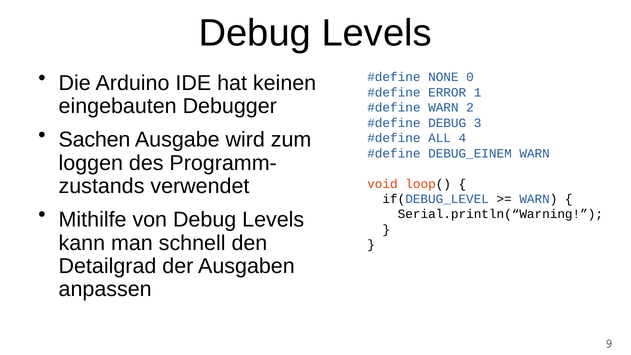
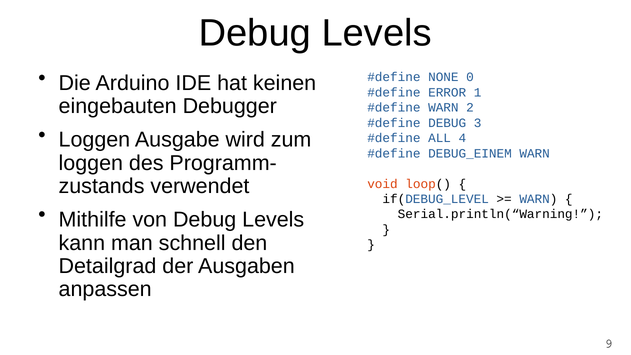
Sachen: Sachen -> Loggen (94, 140)
